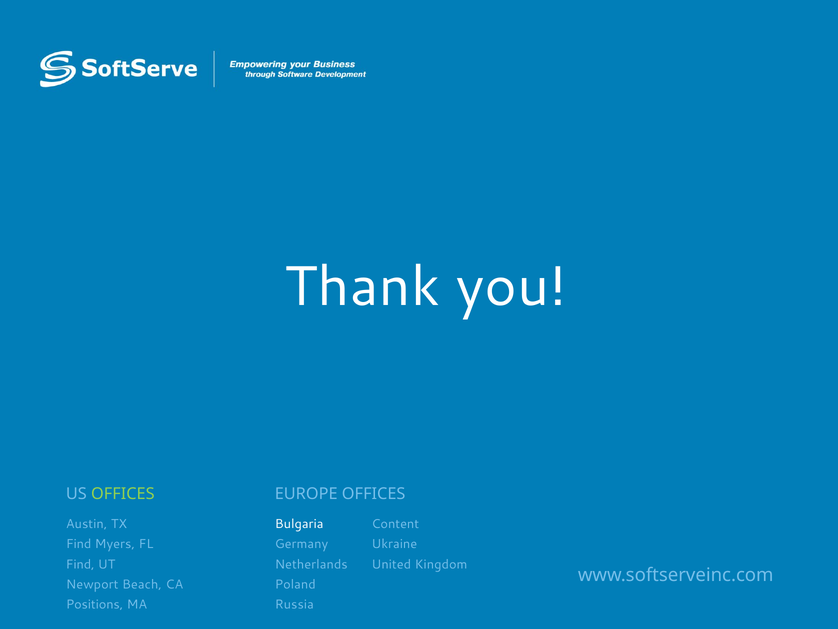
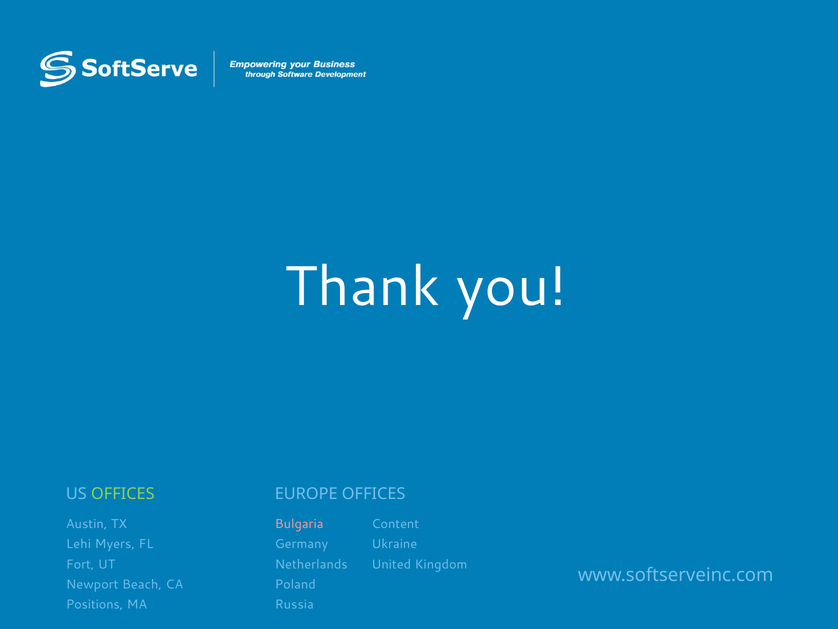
Bulgaria colour: white -> pink (299, 524)
Find: Find -> Lehi (79, 544)
Find: Find -> Fort (80, 564)
